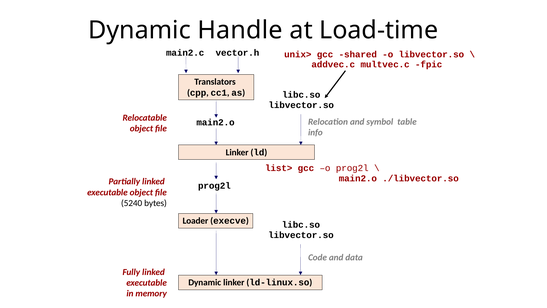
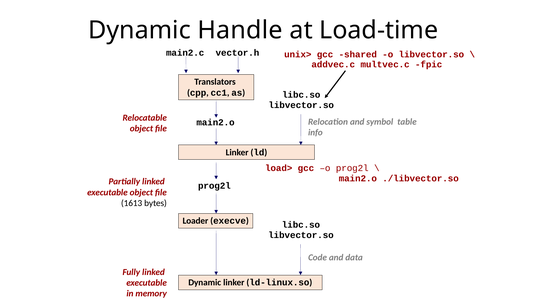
list>: list> -> load> (279, 168)
5240: 5240 -> 1613 (132, 203)
